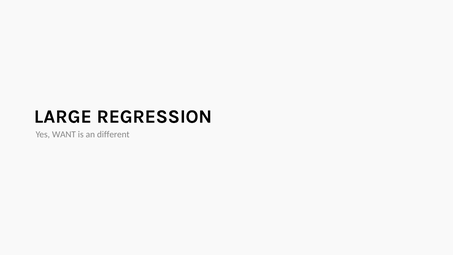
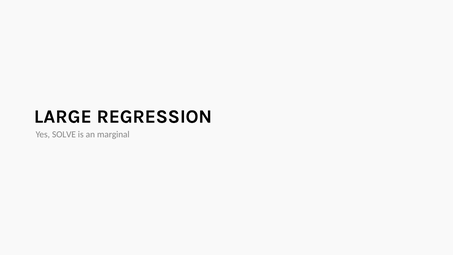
WANT: WANT -> SOLVE (64, 134)
different: different -> marginal (113, 134)
